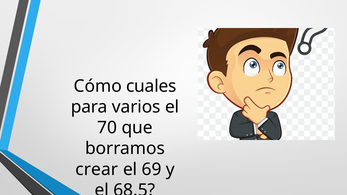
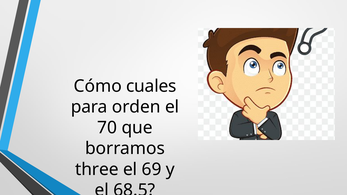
varios: varios -> orden (136, 107)
crear: crear -> three (97, 169)
